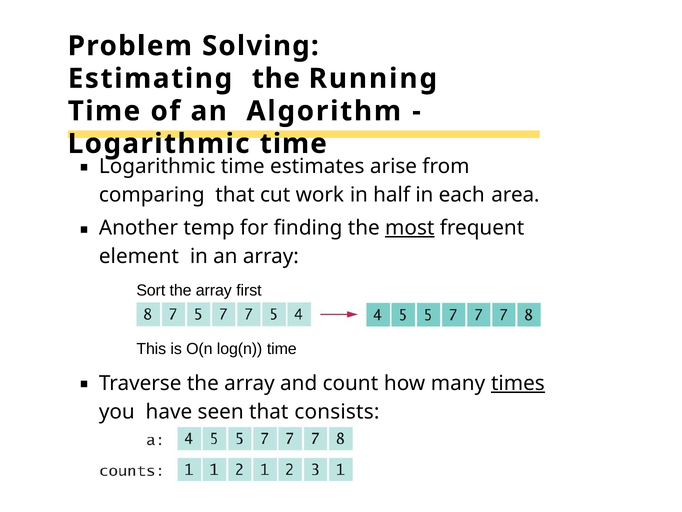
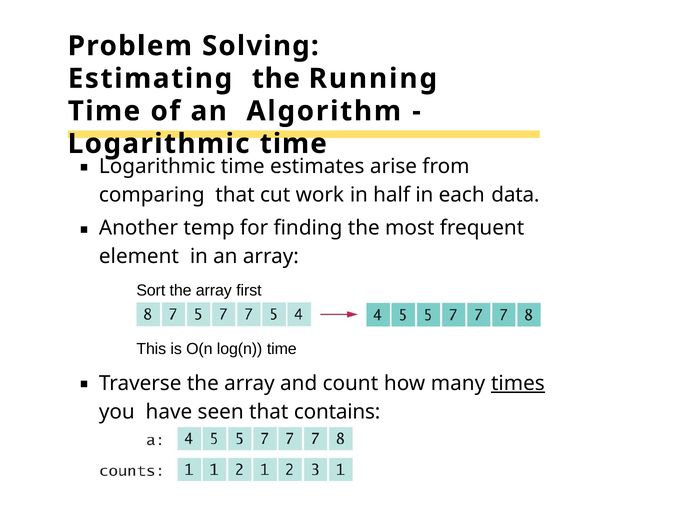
area: area -> data (515, 195)
most underline: present -> none (410, 228)
consists: consists -> contains (337, 412)
